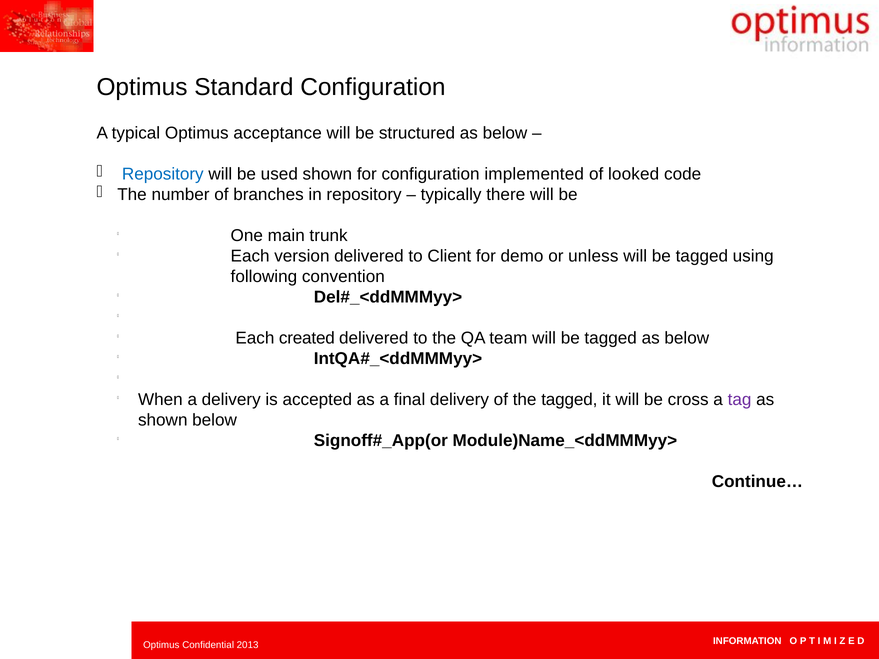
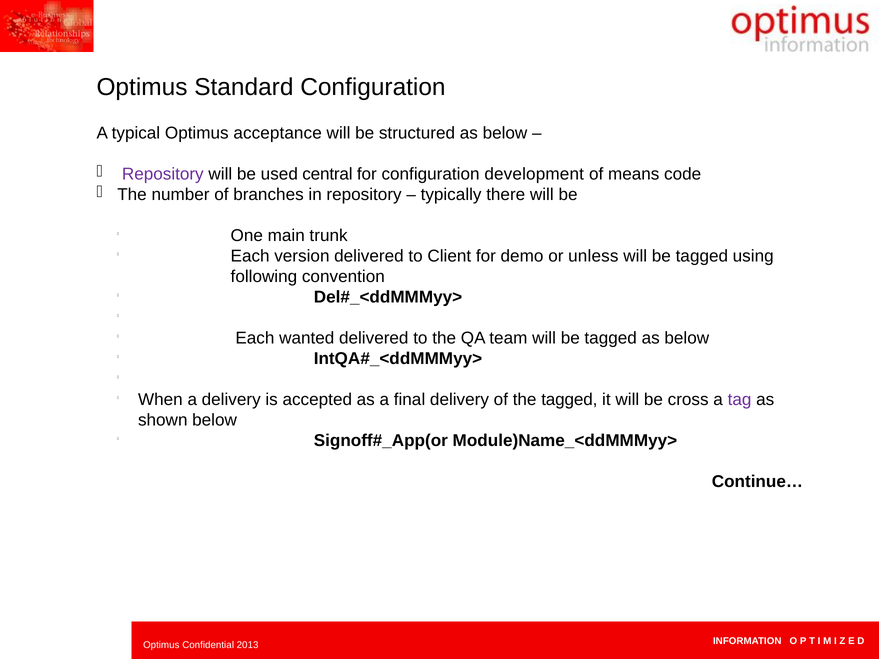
Repository colour: blue -> purple (163, 174)
used shown: shown -> central (327, 174)
implemented: implemented -> development (534, 174)
looked: looked -> means (634, 174)
created: created -> wanted (307, 338)
